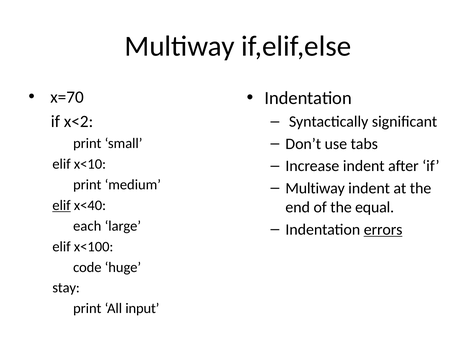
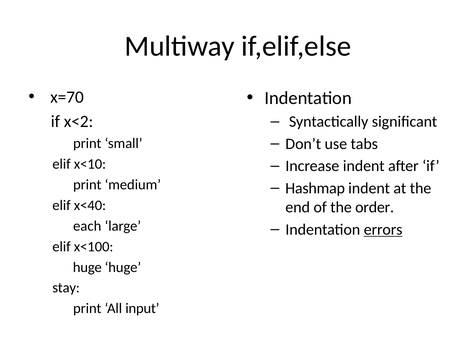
Multiway: Multiway -> Hashmap (315, 188)
elif underline: present -> none (62, 205)
equal: equal -> order (375, 207)
code: code -> huge (87, 267)
